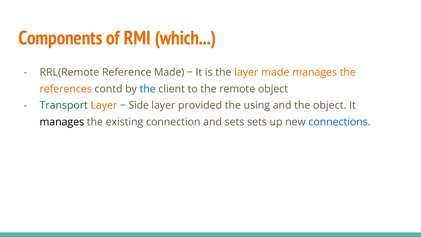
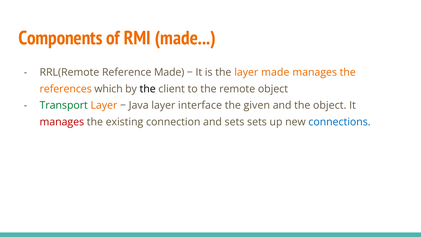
RMI which: which -> made (185, 38)
contd: contd -> which (109, 89)
the colour: blue -> black (148, 89)
Side: Side -> Java (139, 105)
provided: provided -> interface (200, 105)
using: using -> given (257, 105)
manages colour: black -> red (62, 122)
